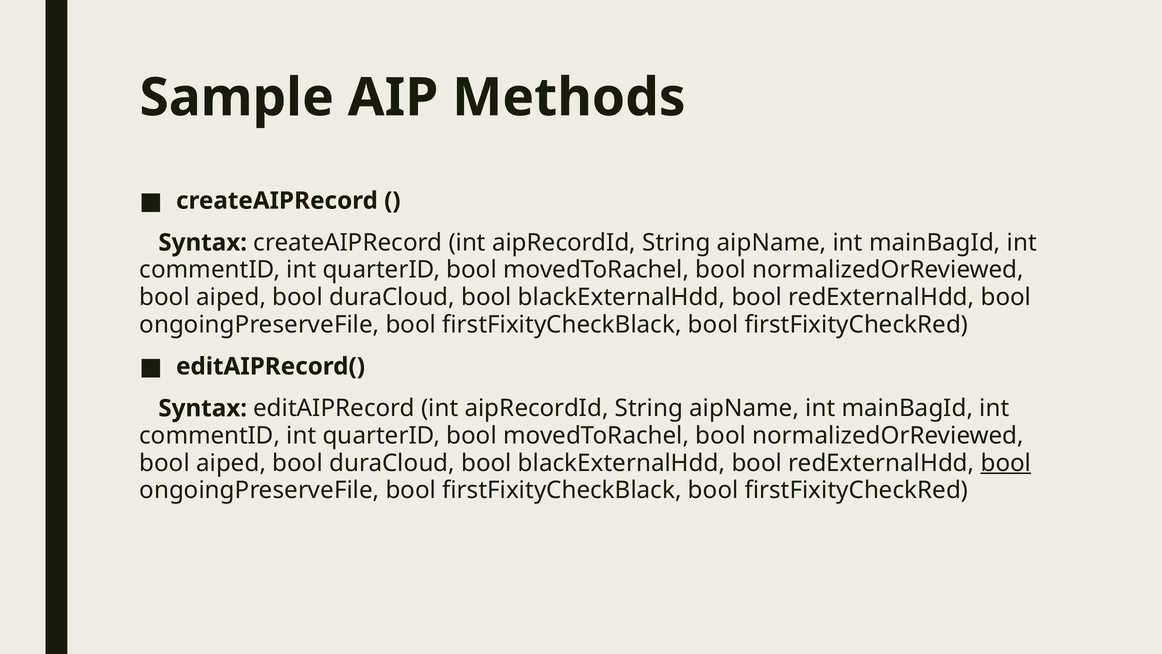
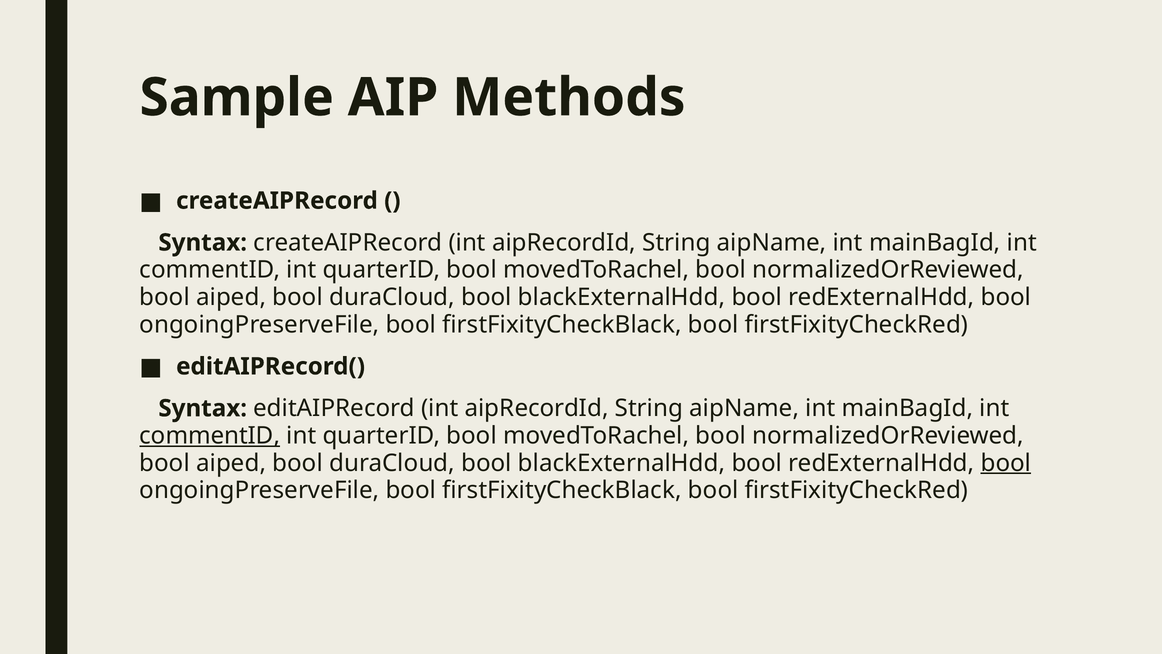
commentID underline: none -> present (210, 435)
